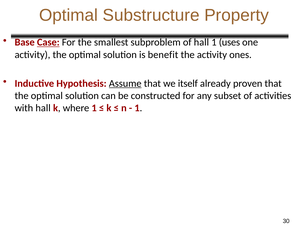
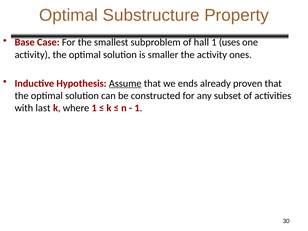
Case underline: present -> none (48, 42)
benefit: benefit -> smaller (163, 55)
itself: itself -> ends (188, 83)
with hall: hall -> last (43, 108)
